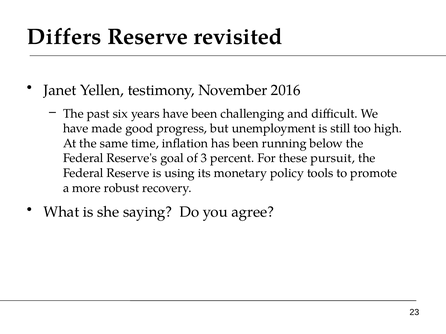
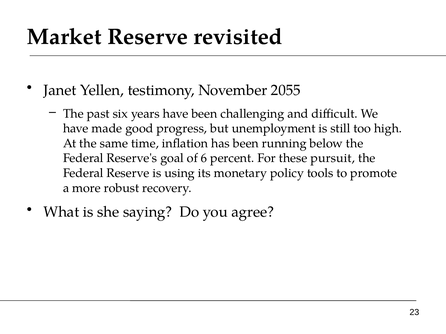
Differs: Differs -> Market (64, 37)
2016: 2016 -> 2055 (286, 90)
3: 3 -> 6 (204, 158)
